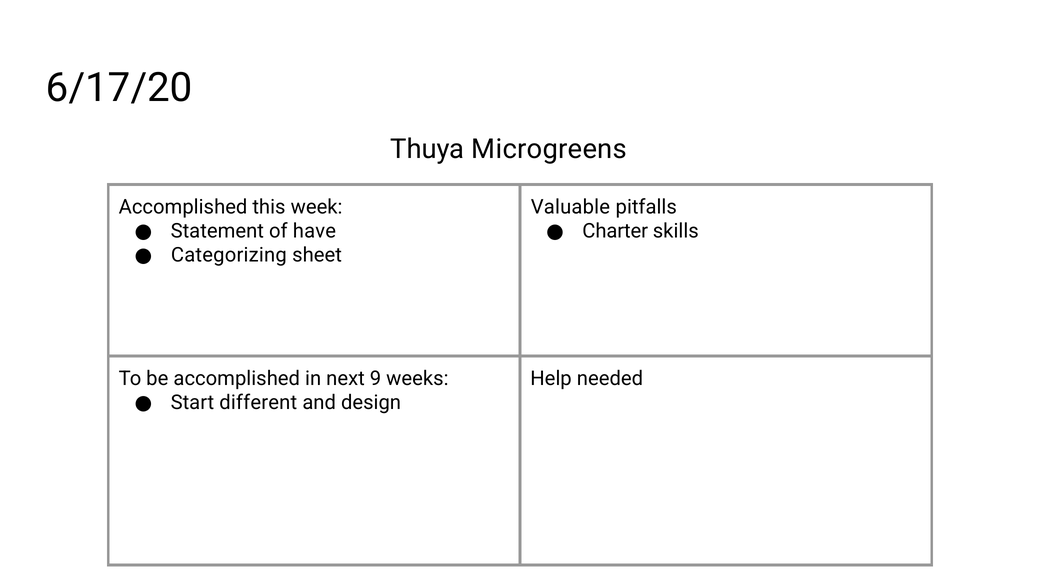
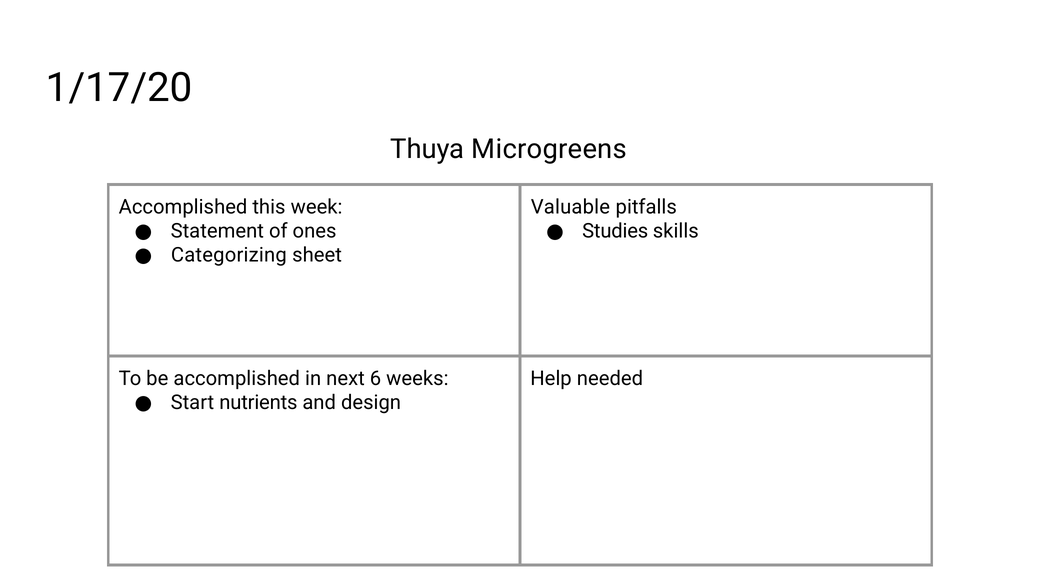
6/17/20: 6/17/20 -> 1/17/20 (119, 88)
have: have -> ones (315, 231)
Charter: Charter -> Studies (615, 231)
9: 9 -> 6 (375, 378)
different: different -> nutrients (258, 402)
